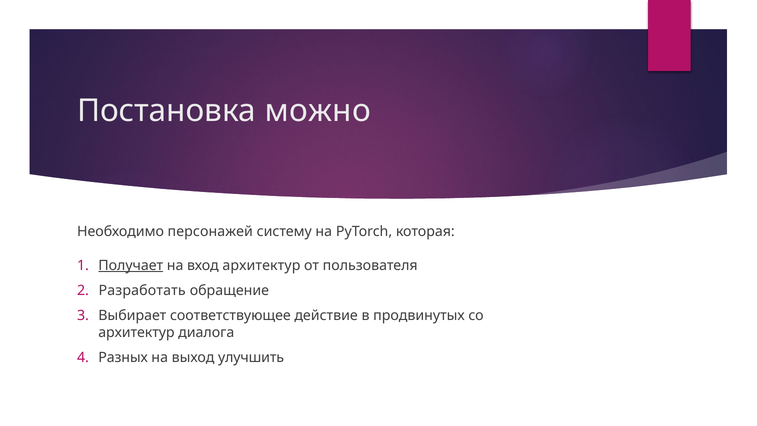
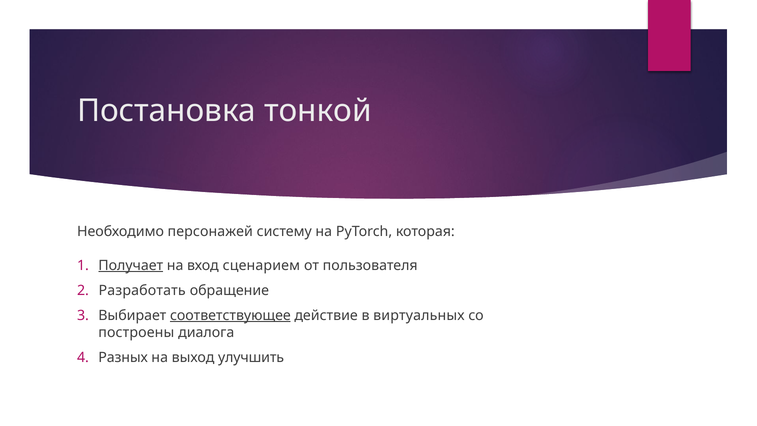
можно: можно -> тонкой (318, 111)
вход архитектур: архитектур -> сценарием (261, 265)
соответствующее underline: none -> present (230, 315)
продвинутых: продвинутых -> виртуальных (419, 315)
архитектур: архитектур -> построены (136, 332)
